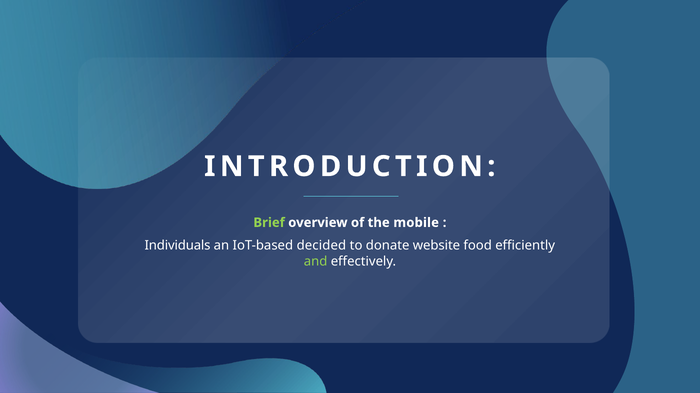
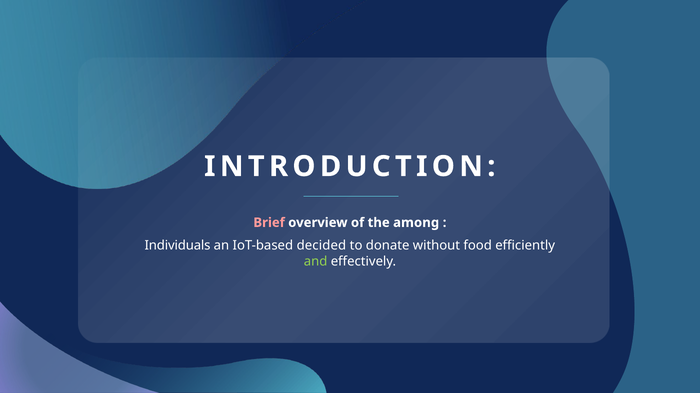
Brief colour: light green -> pink (269, 223)
mobile: mobile -> among (416, 223)
website: website -> without (436, 246)
